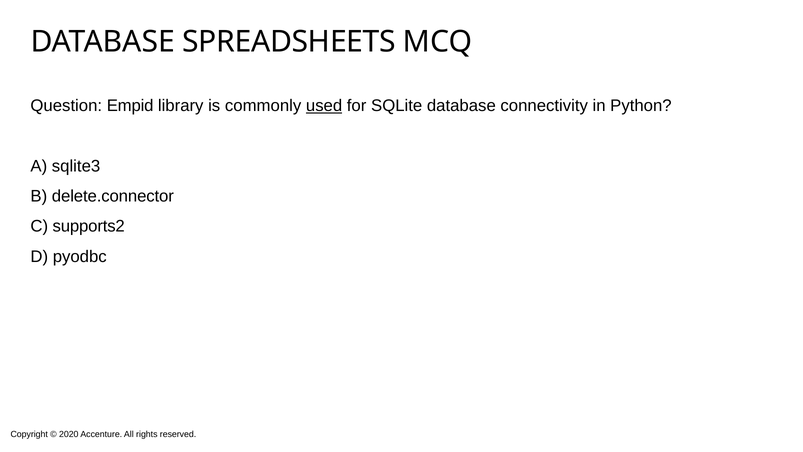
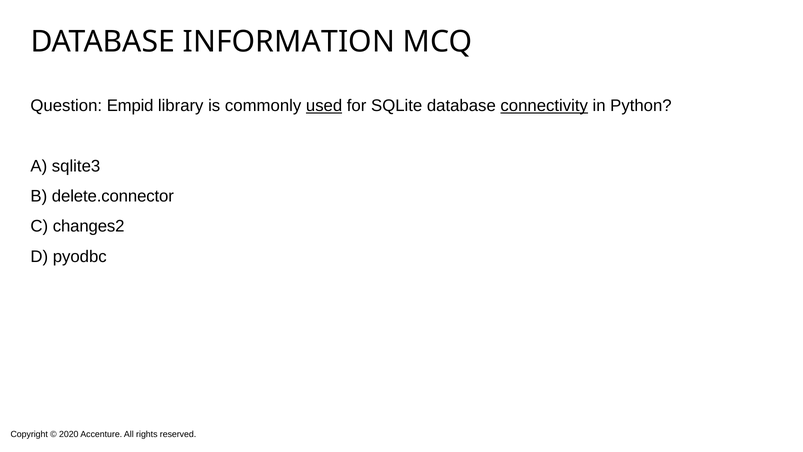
SPREADSHEETS: SPREADSHEETS -> INFORMATION (289, 42)
connectivity underline: none -> present (544, 106)
supports2: supports2 -> changes2 (89, 226)
